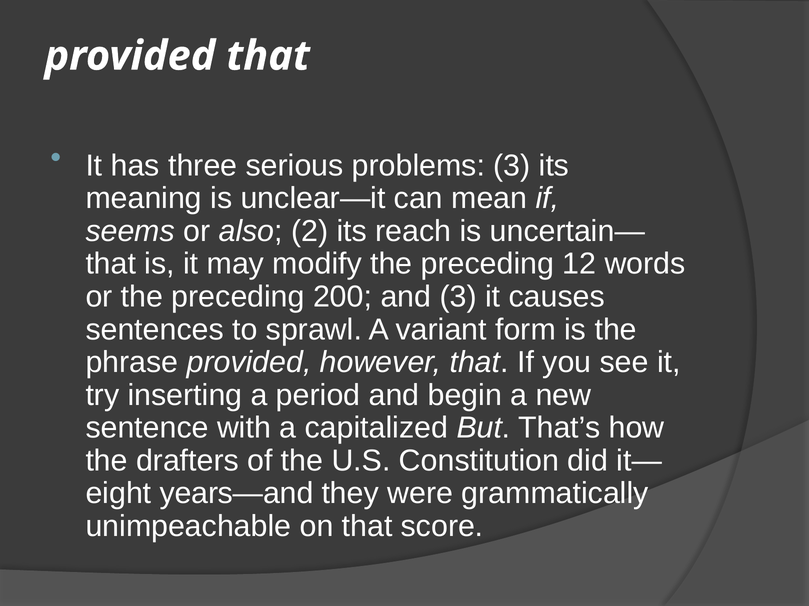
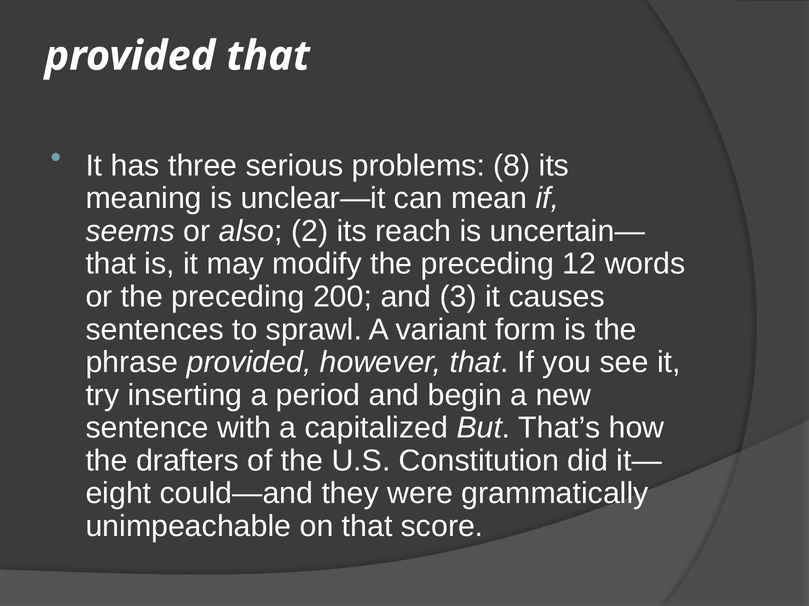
problems 3: 3 -> 8 (512, 166)
years—and: years—and -> could—and (236, 494)
